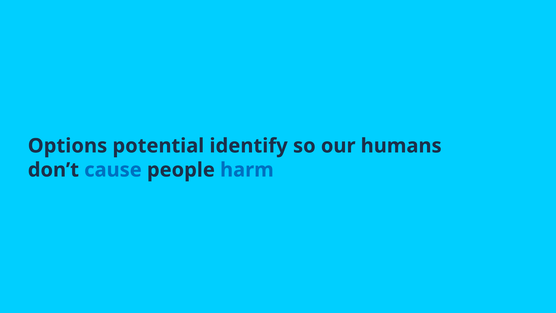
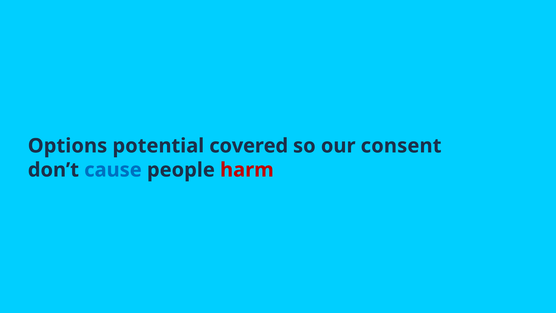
identify: identify -> covered (249, 146)
humans: humans -> consent (401, 146)
harm colour: blue -> red (247, 170)
